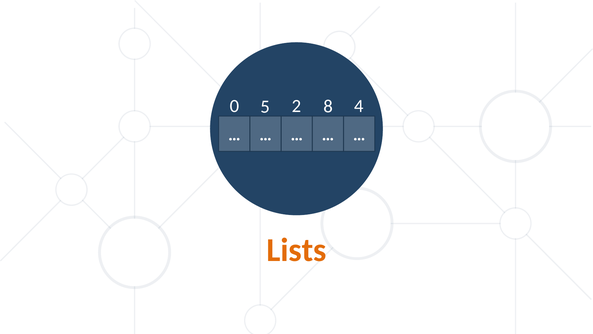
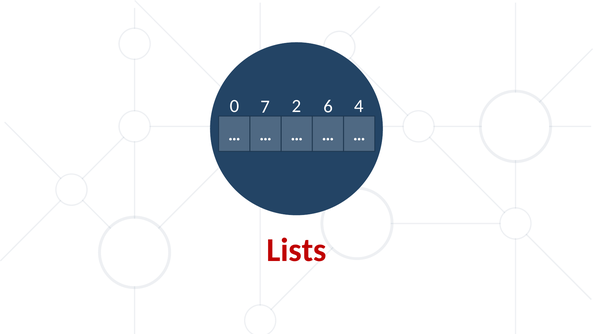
5: 5 -> 7 (265, 107)
8: 8 -> 6 (328, 106)
Lists colour: orange -> red (296, 250)
